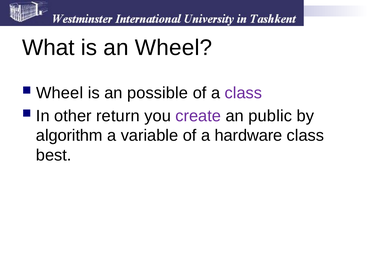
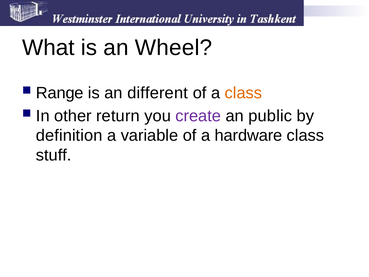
Wheel: Wheel -> Range (60, 93)
possible: possible -> different (158, 93)
class colour: purple -> orange (243, 93)
algorithm: algorithm -> definition (69, 135)
best: best -> stuff (54, 155)
